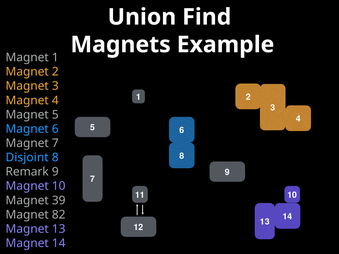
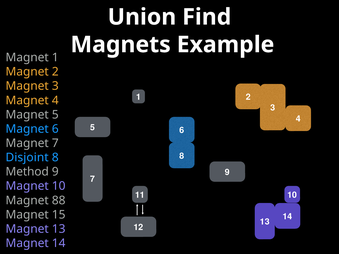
Remark: Remark -> Method (27, 172)
39: 39 -> 88 (59, 201)
82: 82 -> 15 (59, 215)
